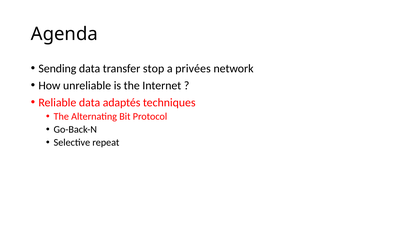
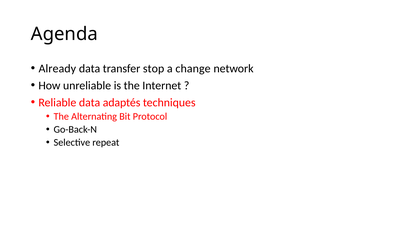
Sending: Sending -> Already (57, 68)
privées: privées -> change (193, 68)
